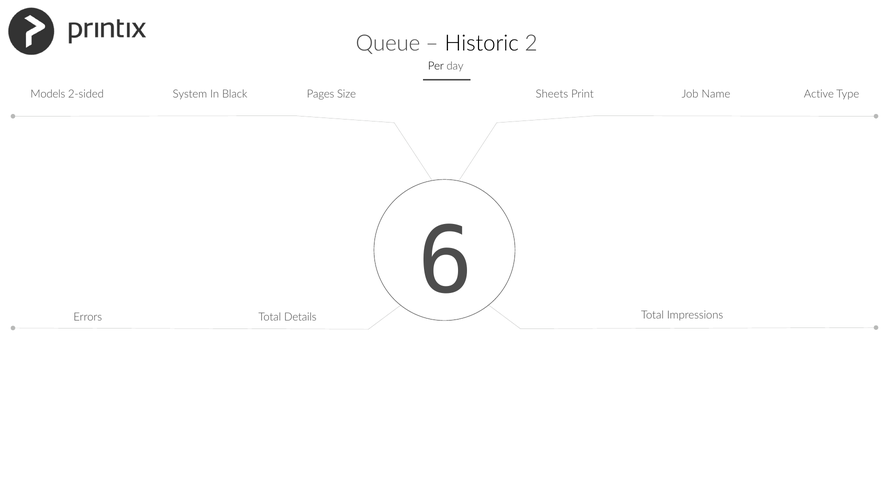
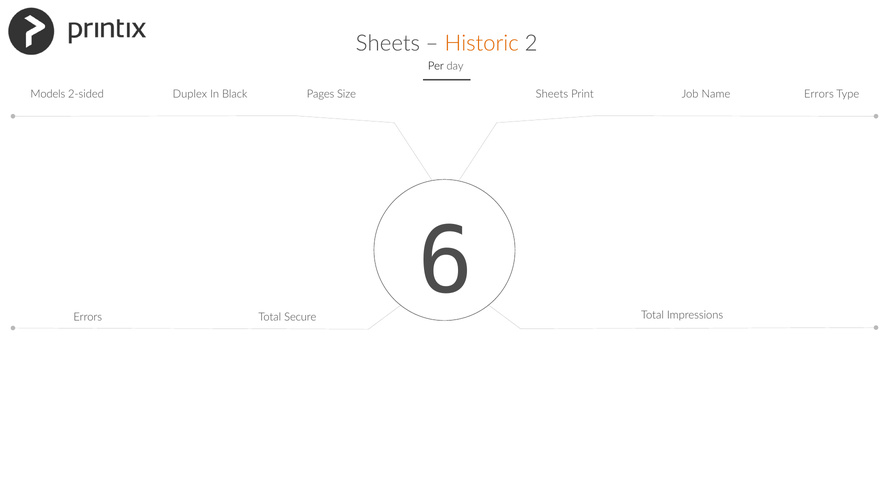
Queue: Queue -> Sheets (388, 43)
Historic colour: black -> orange (482, 43)
System: System -> Duplex (190, 94)
Print Active: Active -> Errors (819, 94)
Details: Details -> Secure (300, 317)
